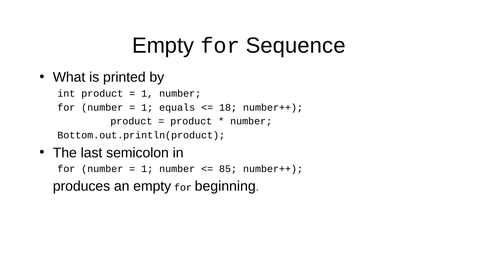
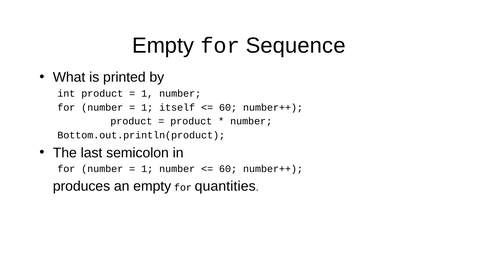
equals: equals -> itself (177, 107)
18: 18 -> 60 (228, 107)
85: 85 -> 60 (228, 169)
beginning: beginning -> quantities (225, 186)
